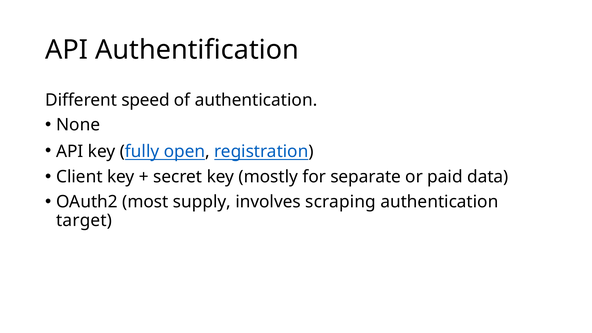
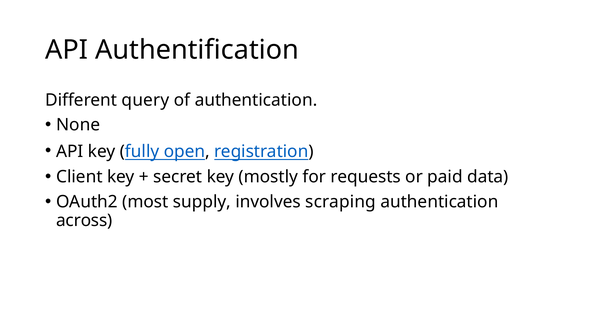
speed: speed -> query (145, 100)
separate: separate -> requests (366, 177)
target: target -> across (84, 220)
